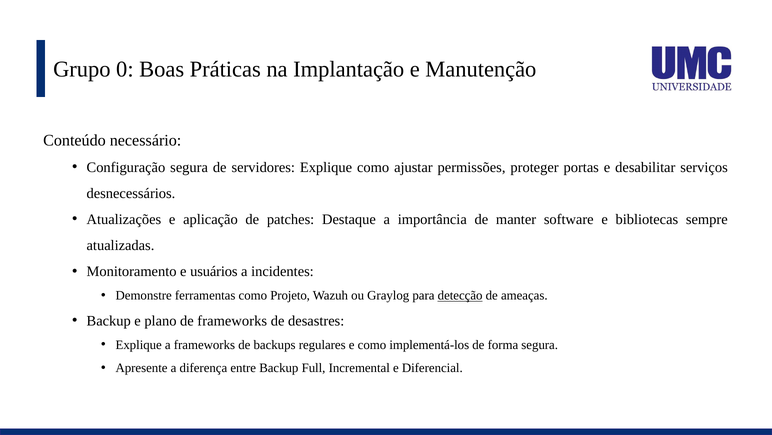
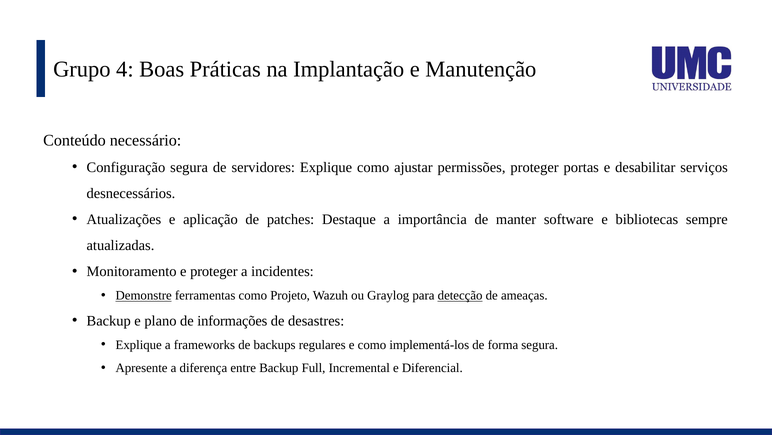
0: 0 -> 4 (125, 69)
e usuários: usuários -> proteger (214, 271)
Demonstre underline: none -> present (144, 295)
de frameworks: frameworks -> informações (232, 320)
